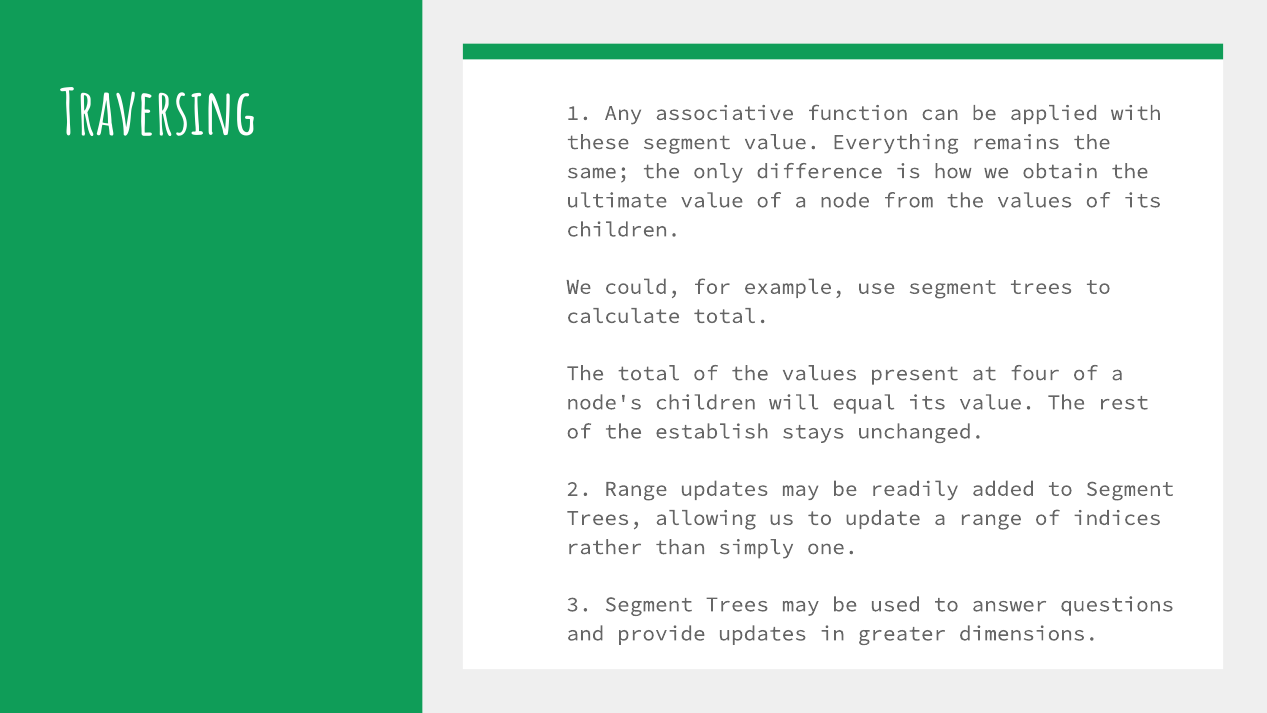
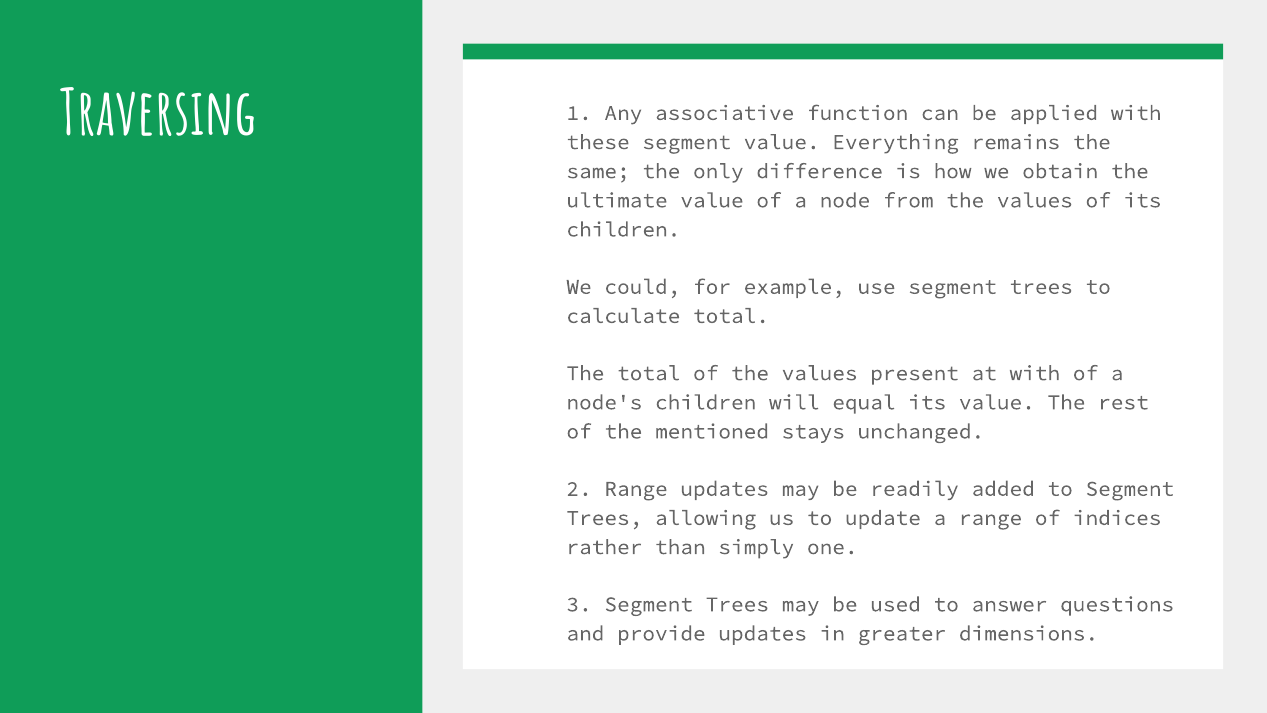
at four: four -> with (1035, 373)
establish: establish -> mentioned (712, 431)
